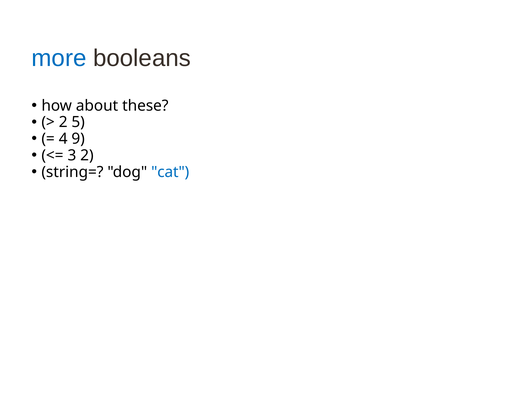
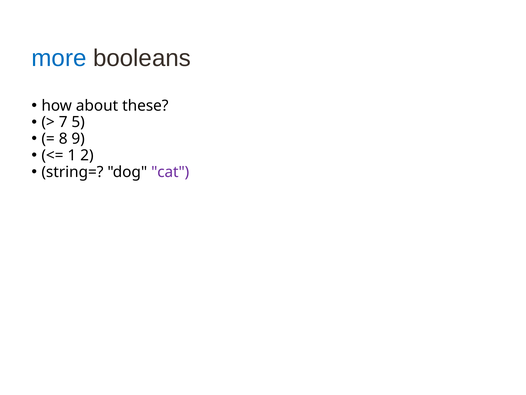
2: 2 -> 7 (63, 122)
4: 4 -> 8 (63, 139)
3: 3 -> 1 (72, 155)
cat colour: blue -> purple (170, 172)
